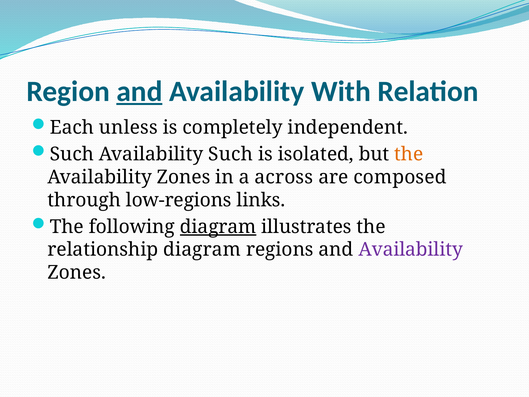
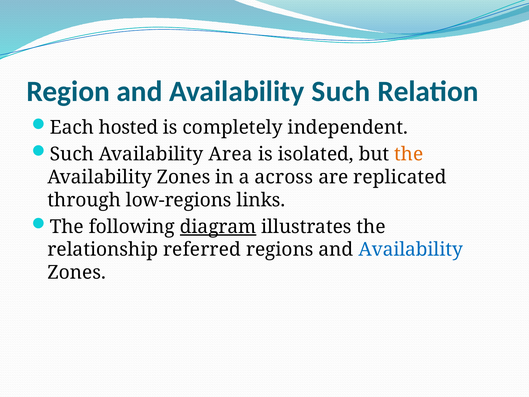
and underline: present -> none (139, 91)
Availability With: With -> Such (341, 91)
unless: unless -> hosted (129, 127)
Availability Such: Such -> Area (231, 154)
composed: composed -> replicated (400, 177)
relationship diagram: diagram -> referred (202, 250)
Availability colour: purple -> blue (411, 250)
